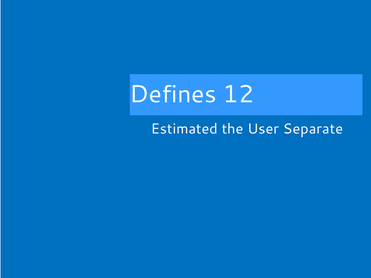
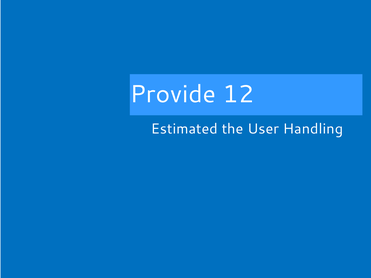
Defines: Defines -> Provide (173, 94)
Separate: Separate -> Handling (313, 129)
